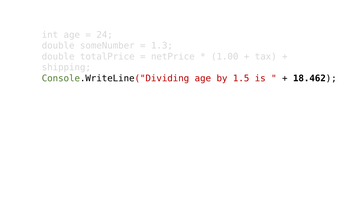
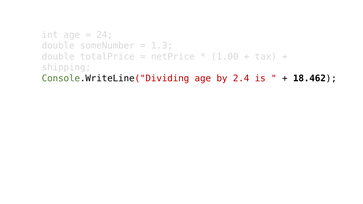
1.5: 1.5 -> 2.4 (241, 78)
